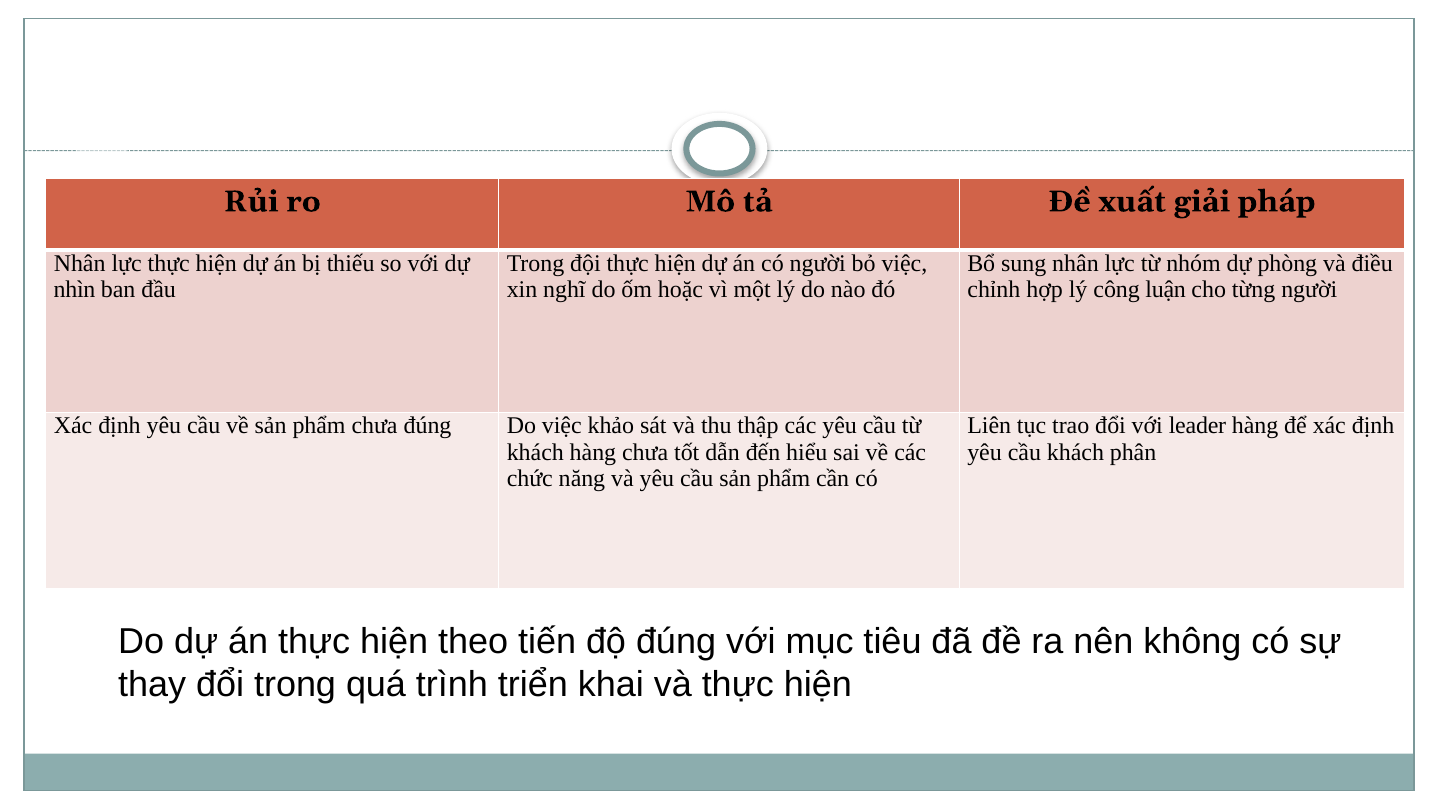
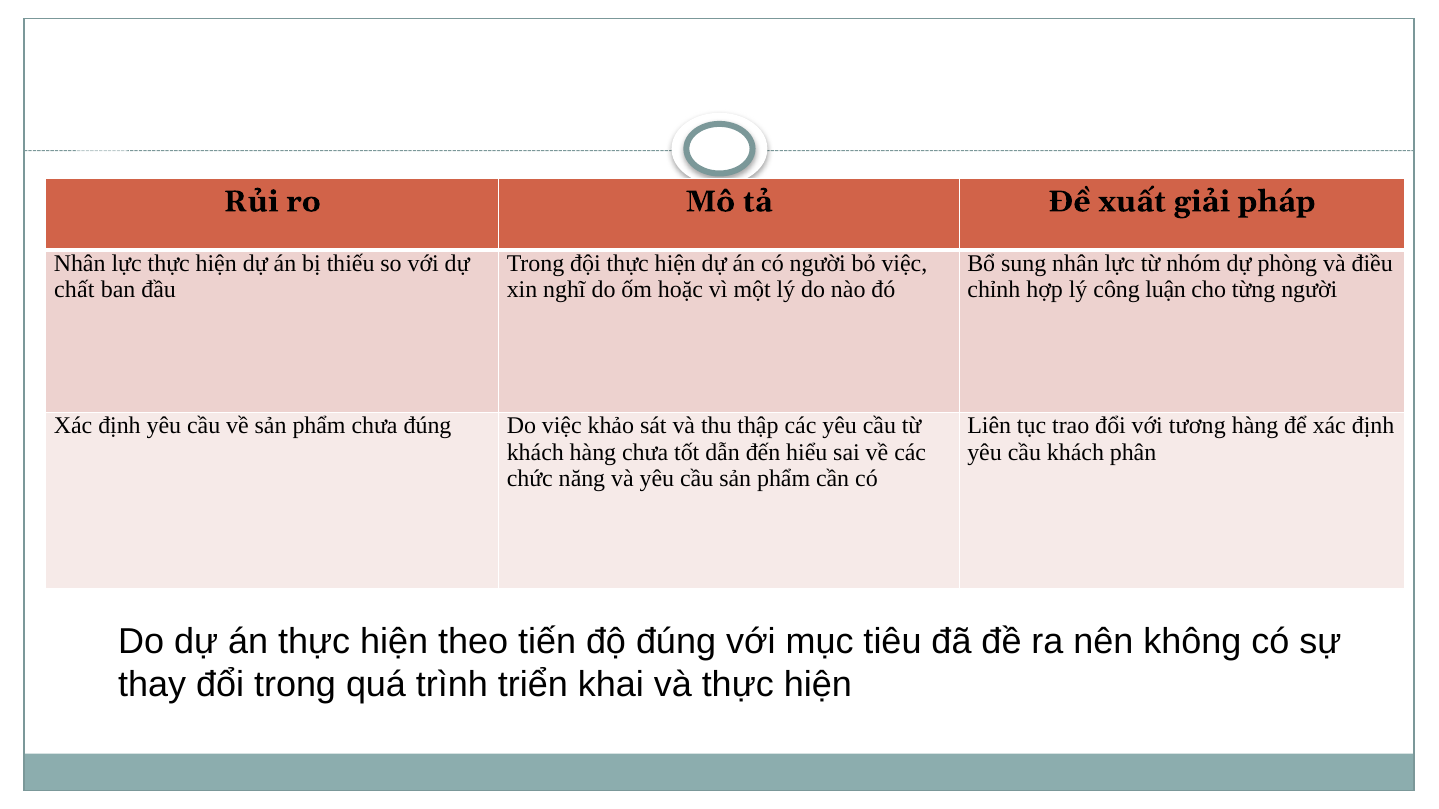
nhìn: nhìn -> chất (74, 290)
leader: leader -> tương (1197, 426)
